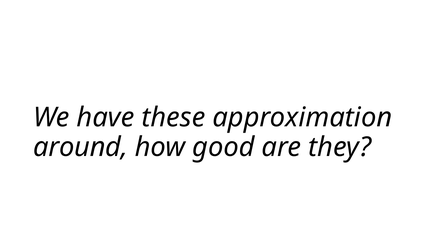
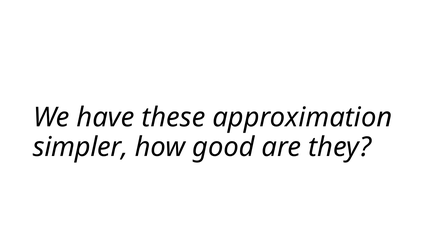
around: around -> simpler (80, 147)
